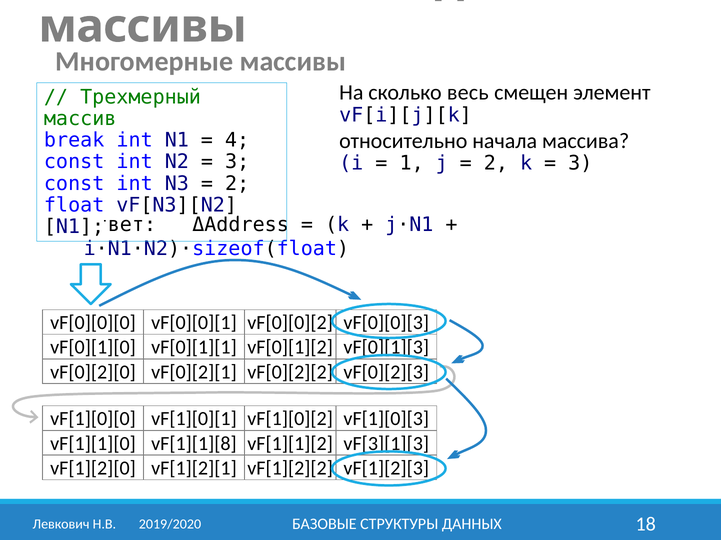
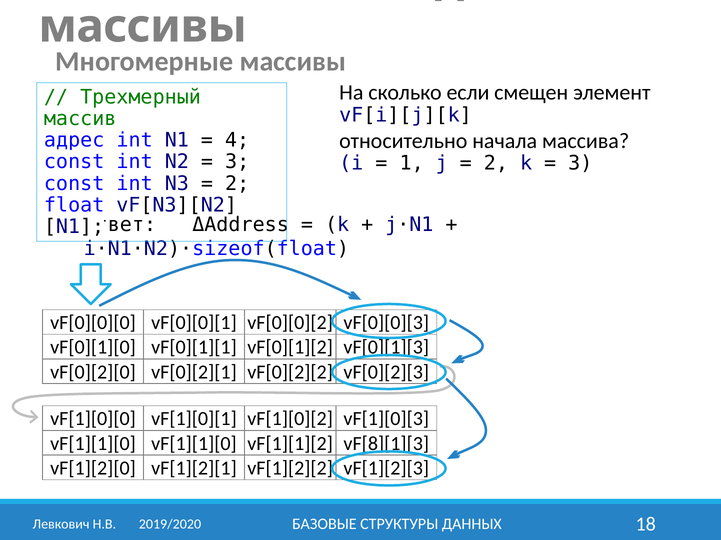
весь: весь -> если (468, 93)
break: break -> адрес (74, 140)
vF[1][1][0 vF[1][1][8: vF[1][1][8 -> vF[1][1][0 (194, 444)
vF[3][1][3: vF[3][1][3 -> vF[8][1][3 (386, 444)
